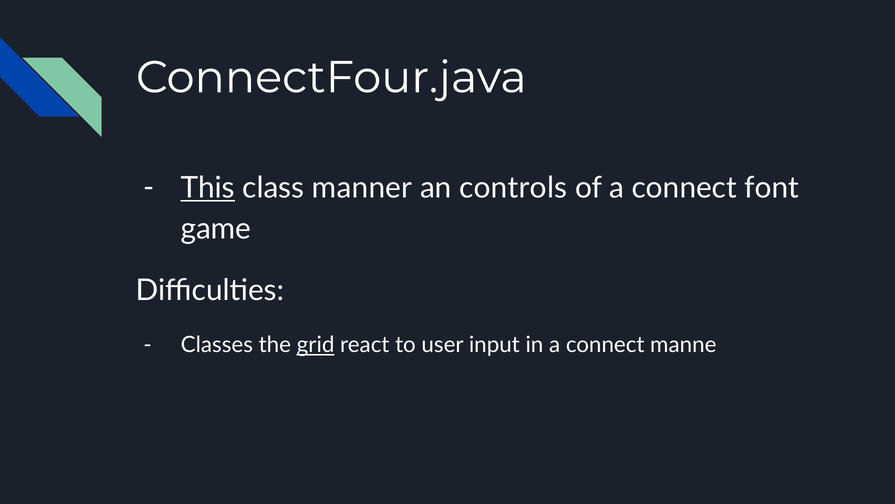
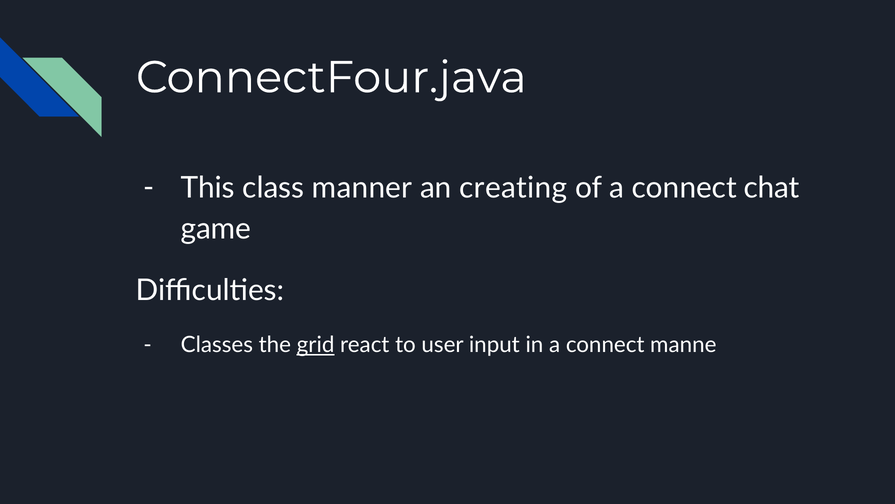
This underline: present -> none (208, 188)
controls: controls -> creating (513, 188)
font: font -> chat (772, 188)
